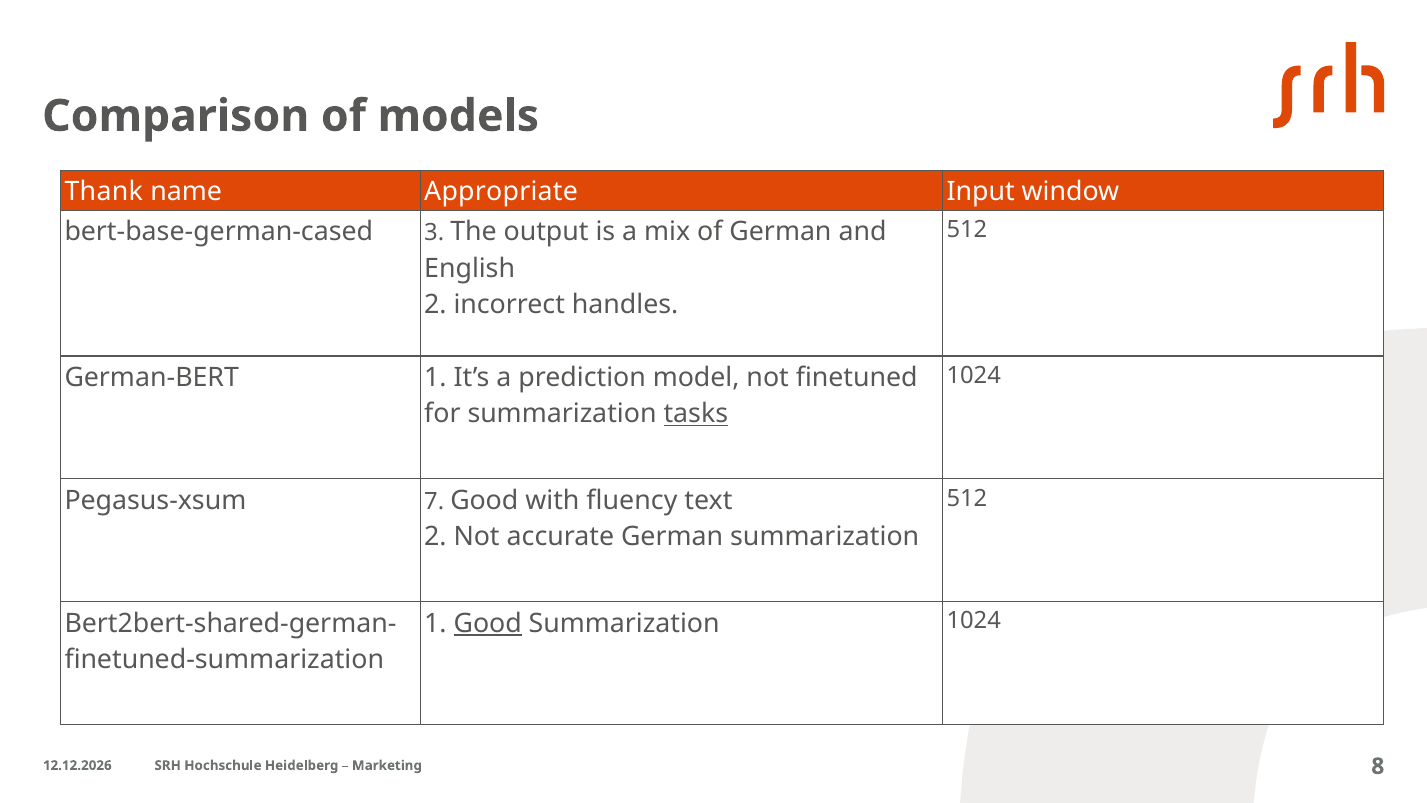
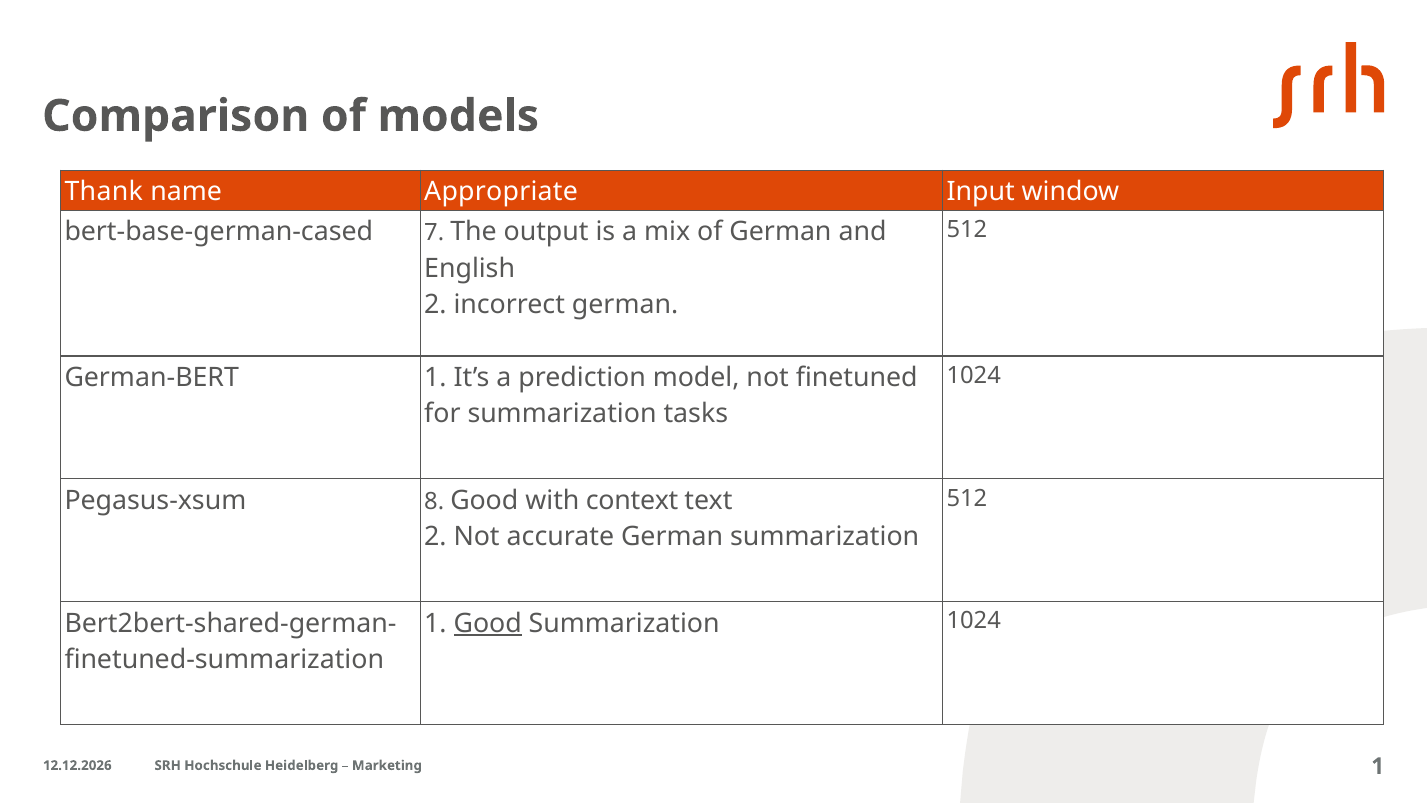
3: 3 -> 7 (434, 233)
incorrect handles: handles -> german (625, 305)
tasks underline: present -> none (696, 414)
7: 7 -> 8 (434, 501)
fluency: fluency -> context (632, 500)
Marketing 8: 8 -> 1 (1378, 766)
